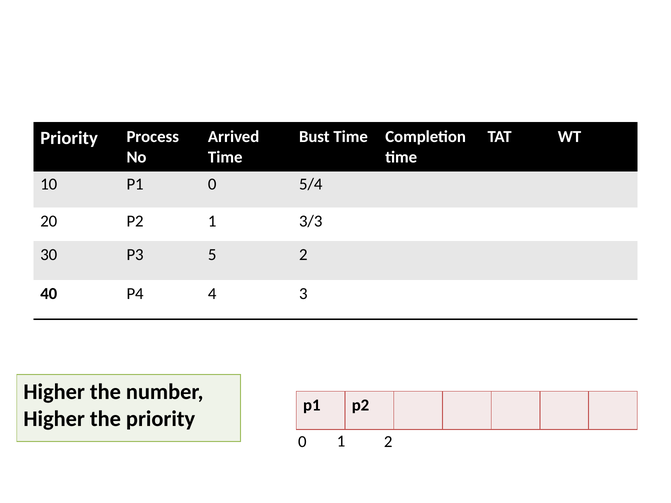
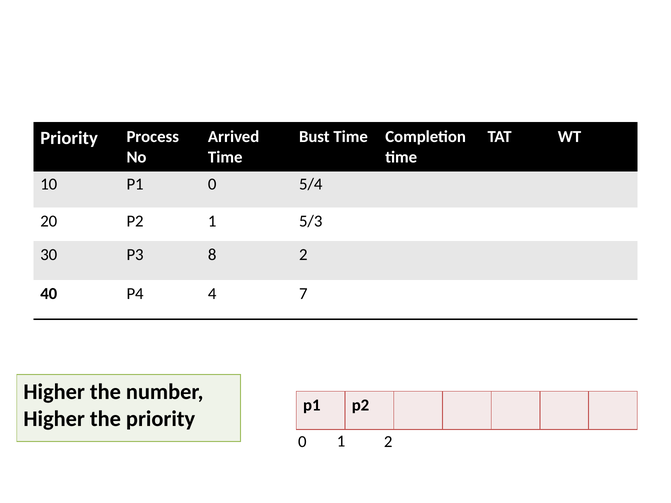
3/3: 3/3 -> 5/3 (311, 221)
5: 5 -> 8 (212, 255)
3: 3 -> 7 (303, 294)
